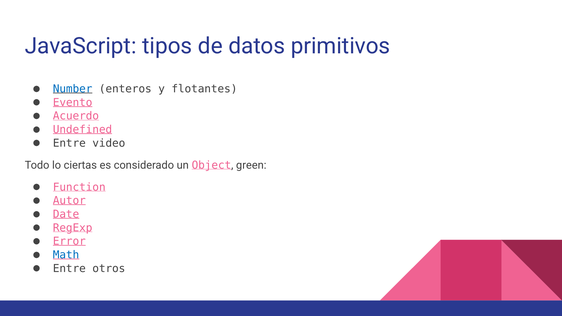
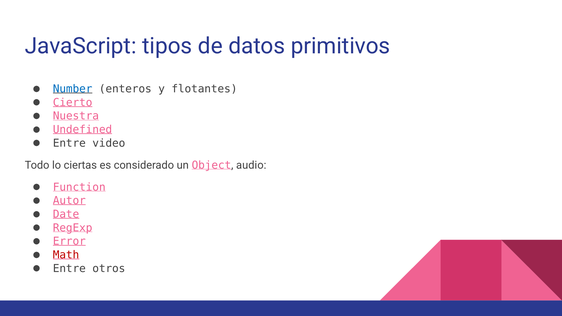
Evento: Evento -> Cierto (73, 103)
Acuerdo: Acuerdo -> Nuestra (76, 116)
green: green -> audio (251, 165)
Math colour: blue -> red (66, 255)
